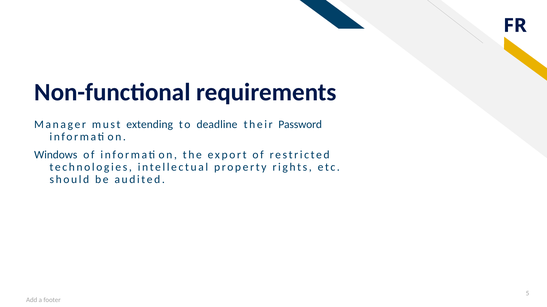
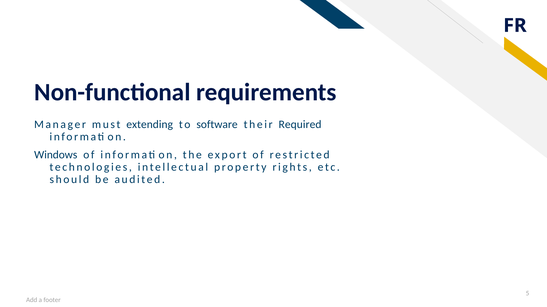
deadline: deadline -> software (217, 125)
Password: Password -> Required (300, 125)
